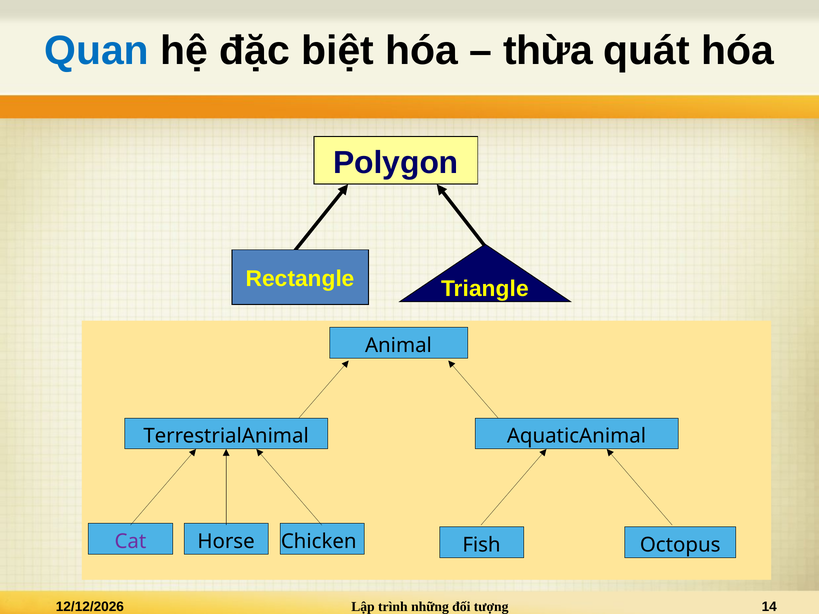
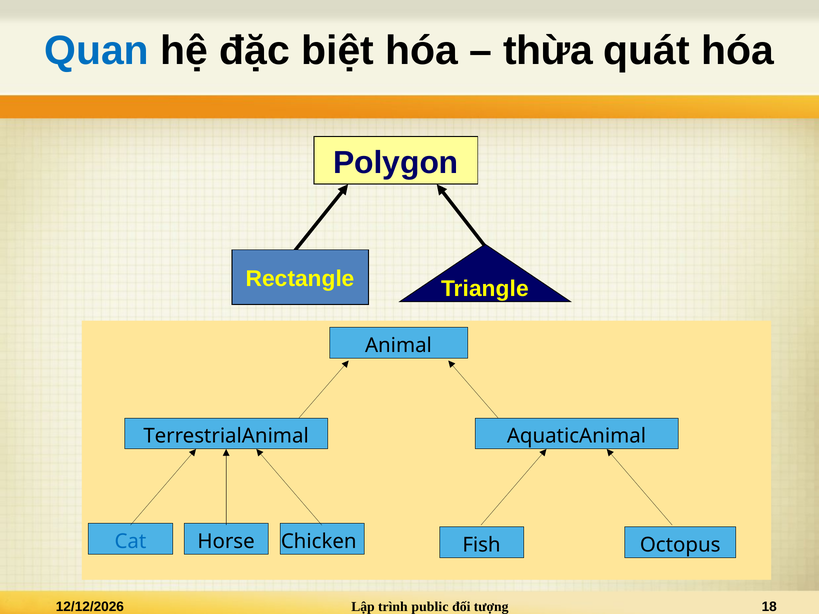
Cat colour: purple -> blue (130, 542)
những: những -> public (430, 607)
14: 14 -> 18 (769, 607)
